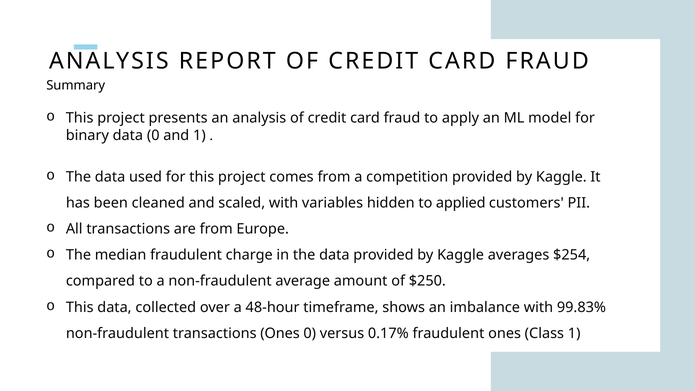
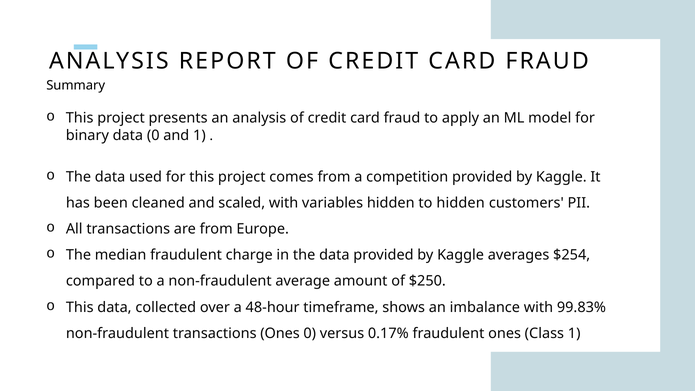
to applied: applied -> hidden (461, 203)
